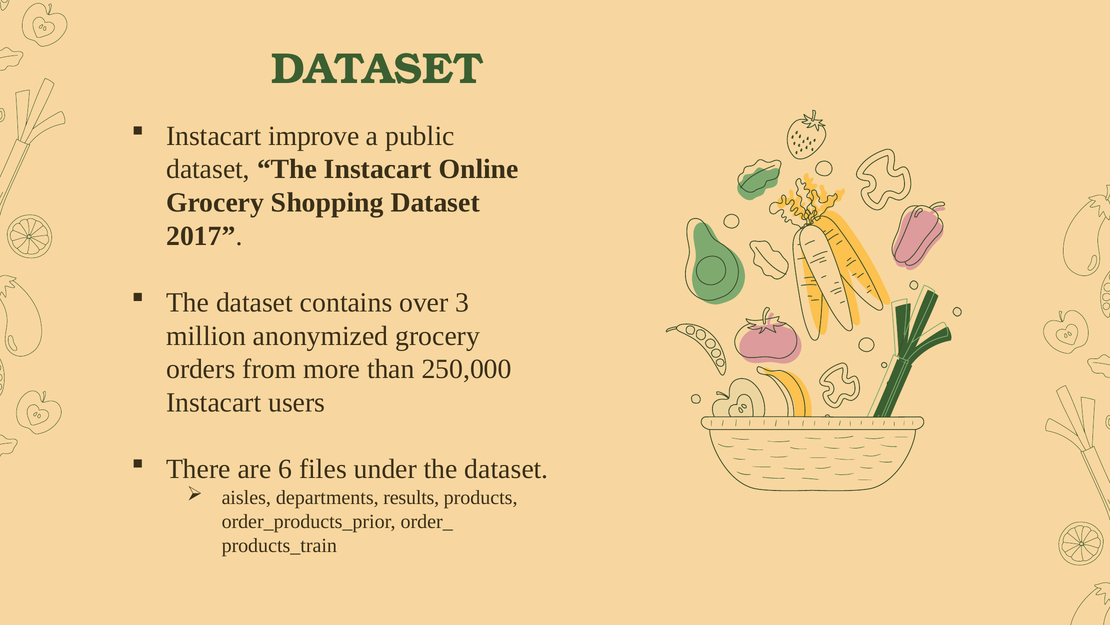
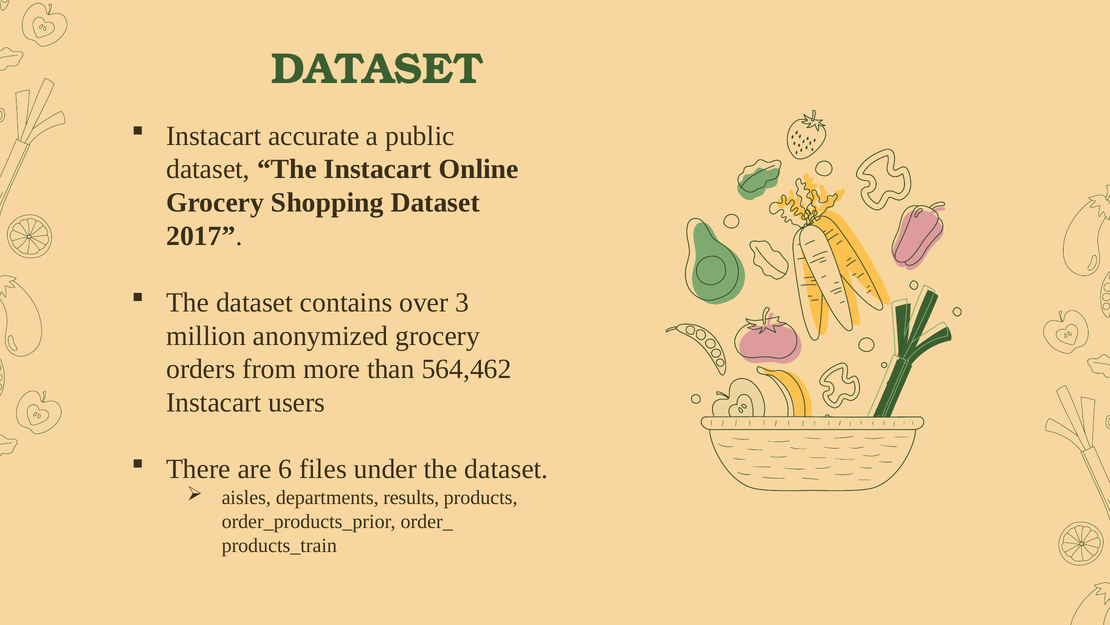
improve: improve -> accurate (314, 136)
250,000: 250,000 -> 564,462 (467, 369)
